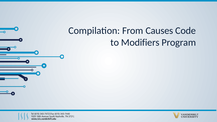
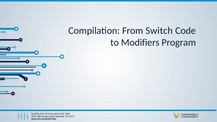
Causes: Causes -> Switch (159, 31)
